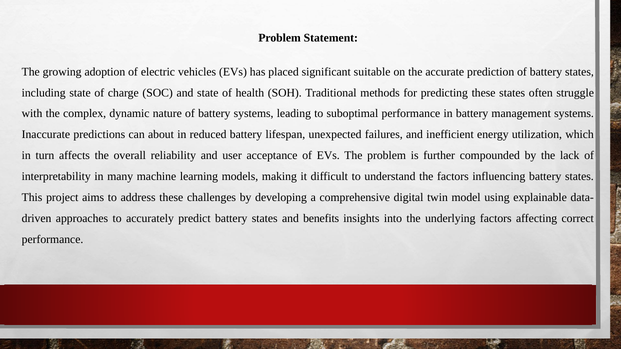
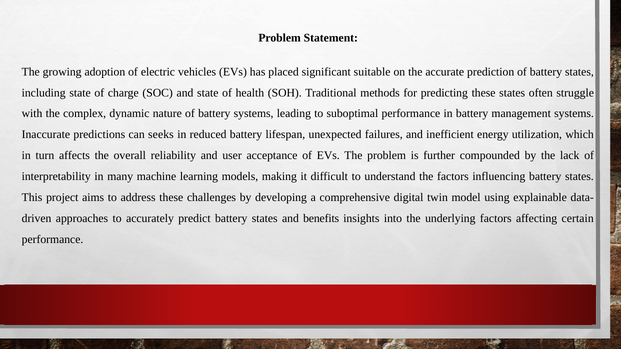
about: about -> seeks (161, 135)
correct: correct -> certain (578, 219)
